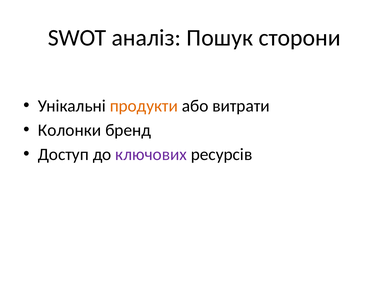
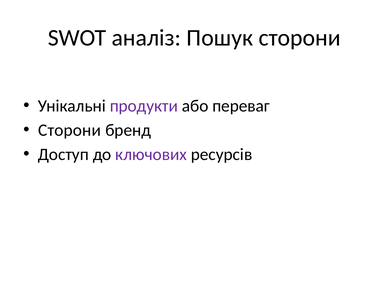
продукти colour: orange -> purple (144, 106)
витрати: витрати -> переваг (241, 106)
Колонки: Колонки -> Сторони (70, 130)
